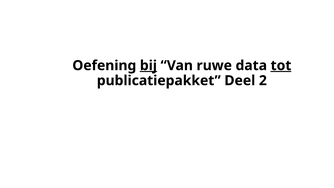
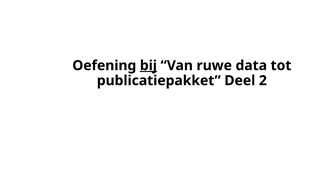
tot underline: present -> none (281, 65)
